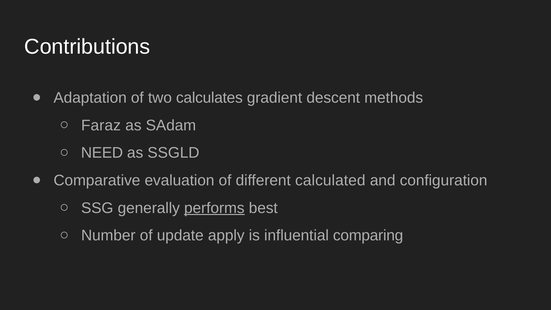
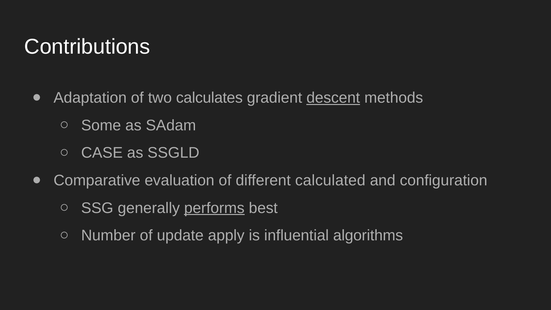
descent underline: none -> present (333, 98)
Faraz: Faraz -> Some (101, 125)
NEED: NEED -> CASE (102, 153)
comparing: comparing -> algorithms (368, 236)
